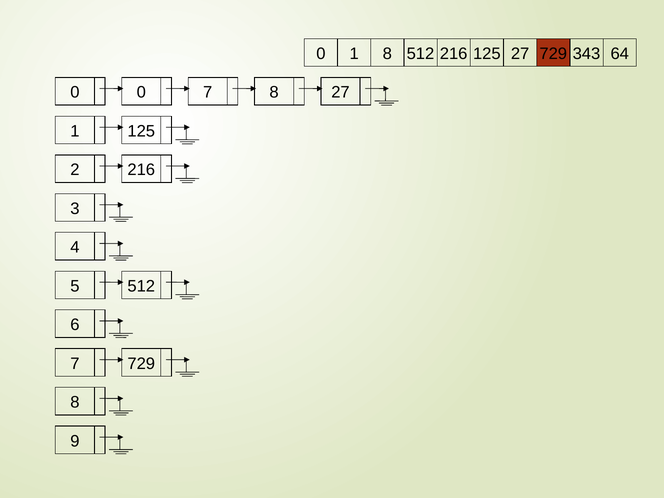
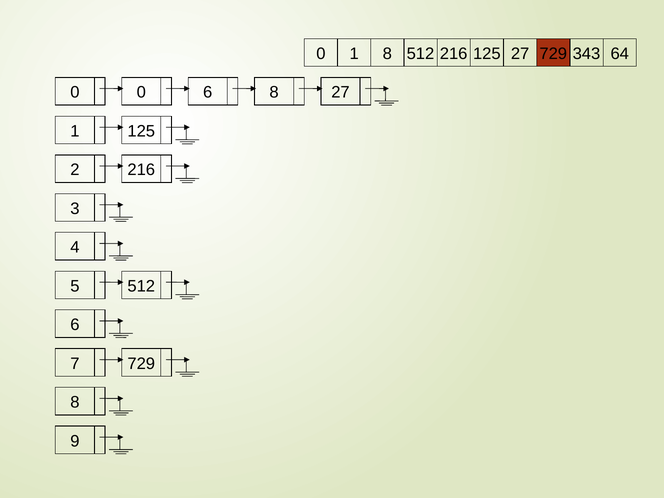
0 7: 7 -> 6 (208, 92)
